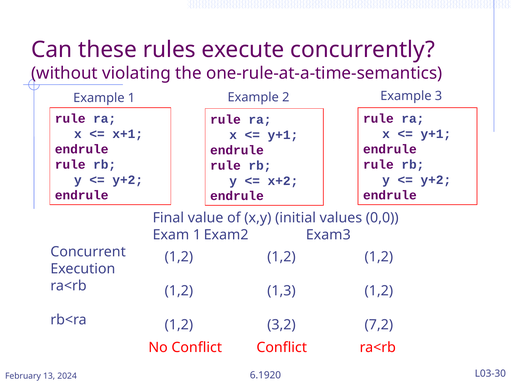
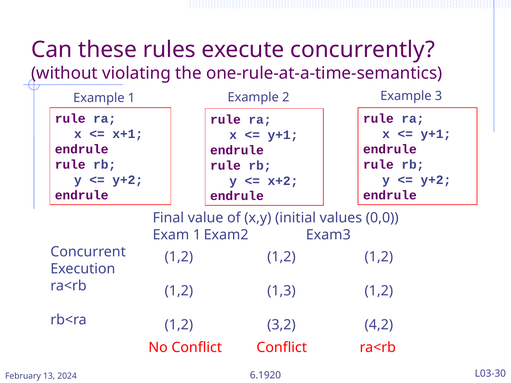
7,2: 7,2 -> 4,2 (379, 325)
